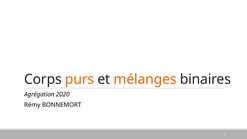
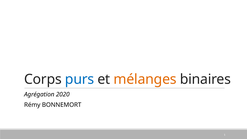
purs colour: orange -> blue (80, 79)
